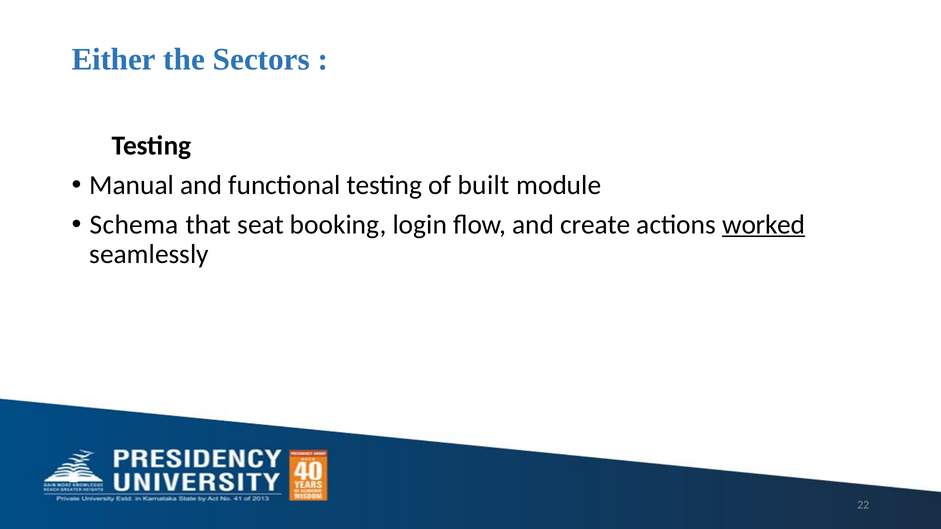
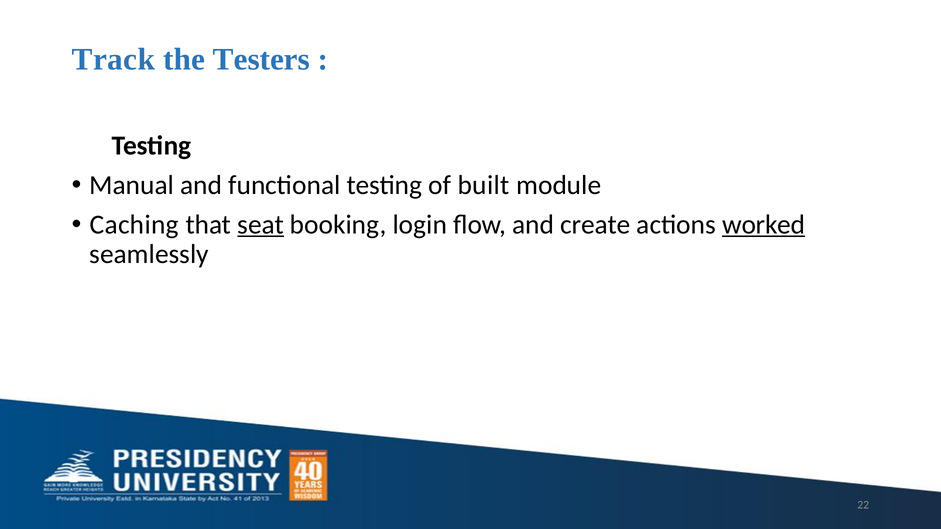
Either: Either -> Track (113, 60)
Sectors: Sectors -> Testers (261, 60)
Schema: Schema -> Caching (134, 225)
seat underline: none -> present (261, 225)
